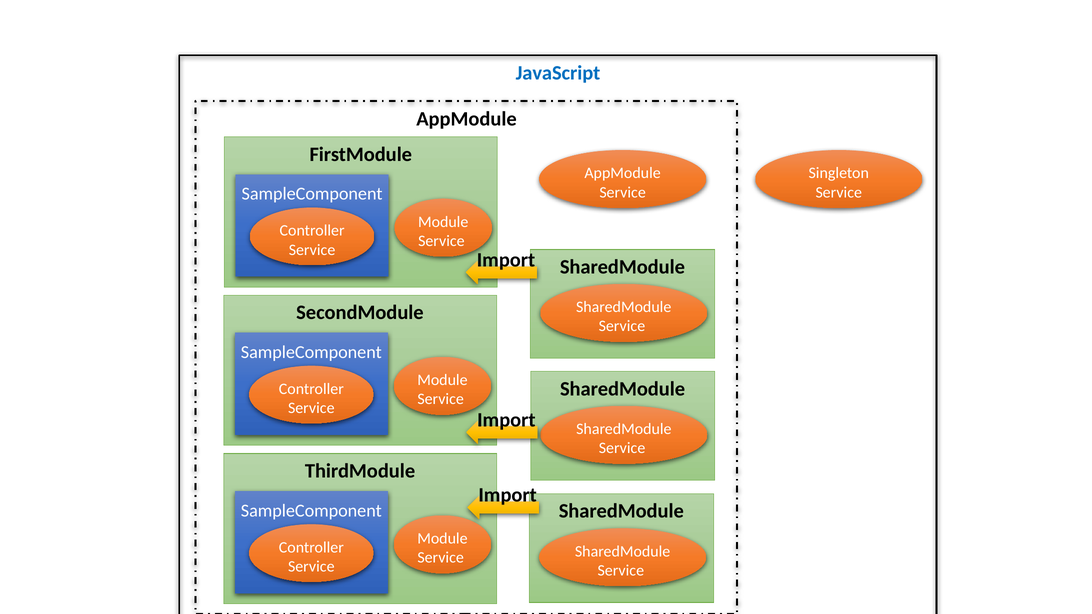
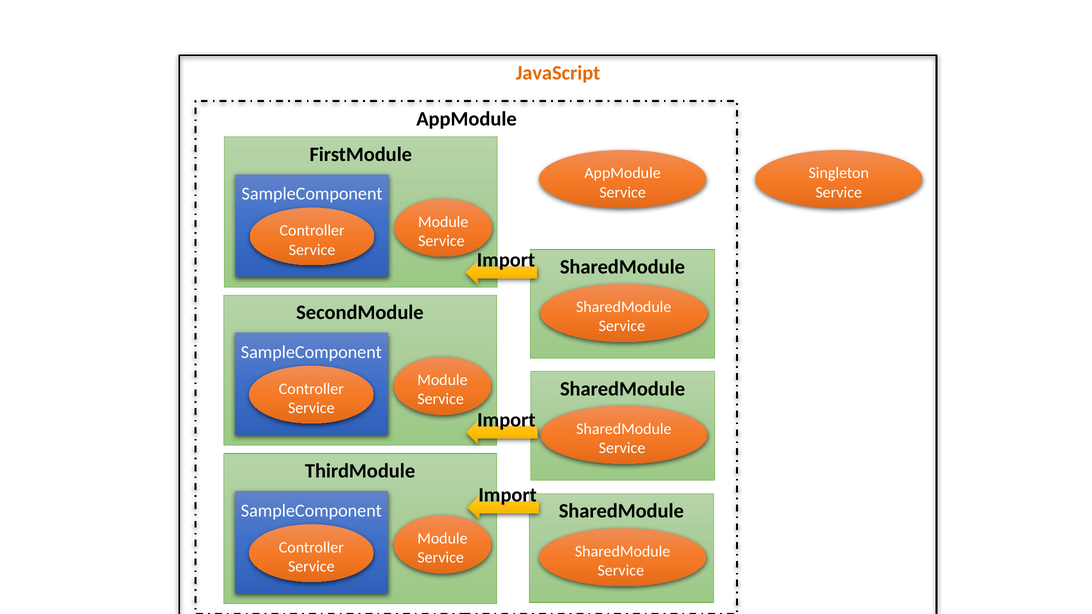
JavaScript colour: blue -> orange (558, 73)
